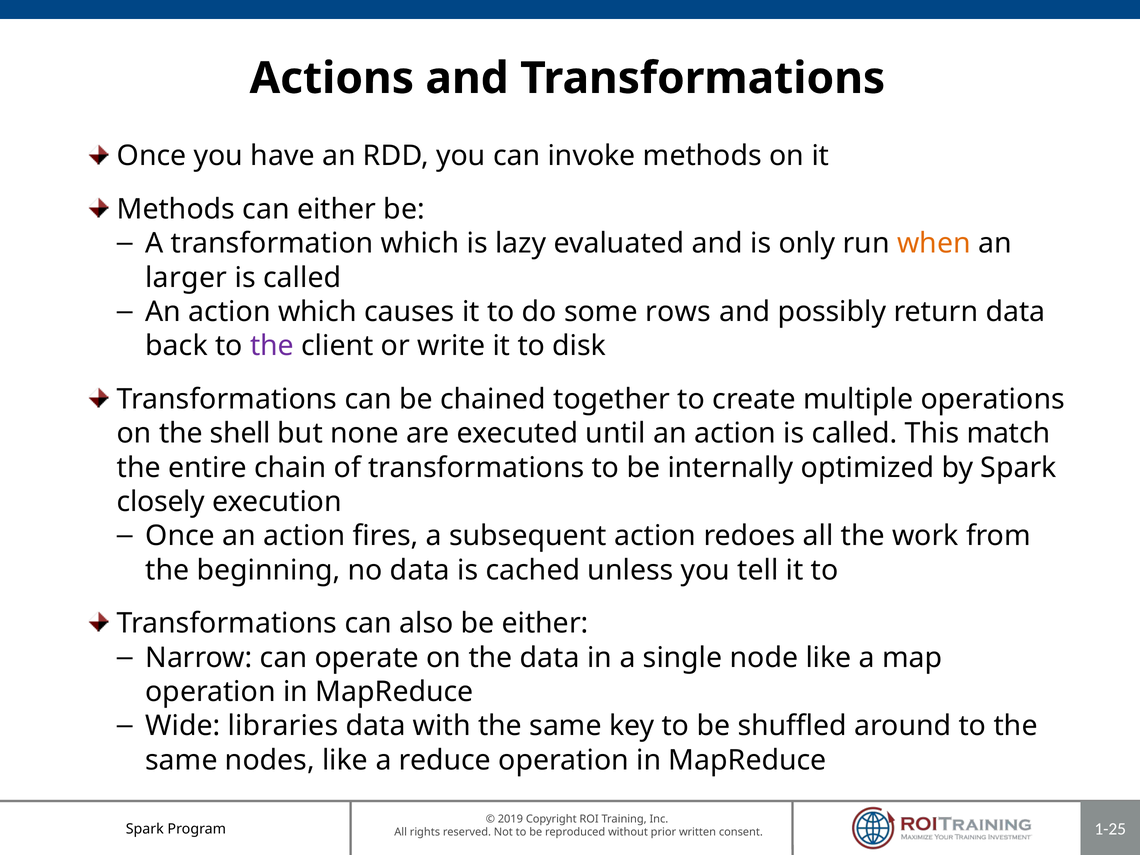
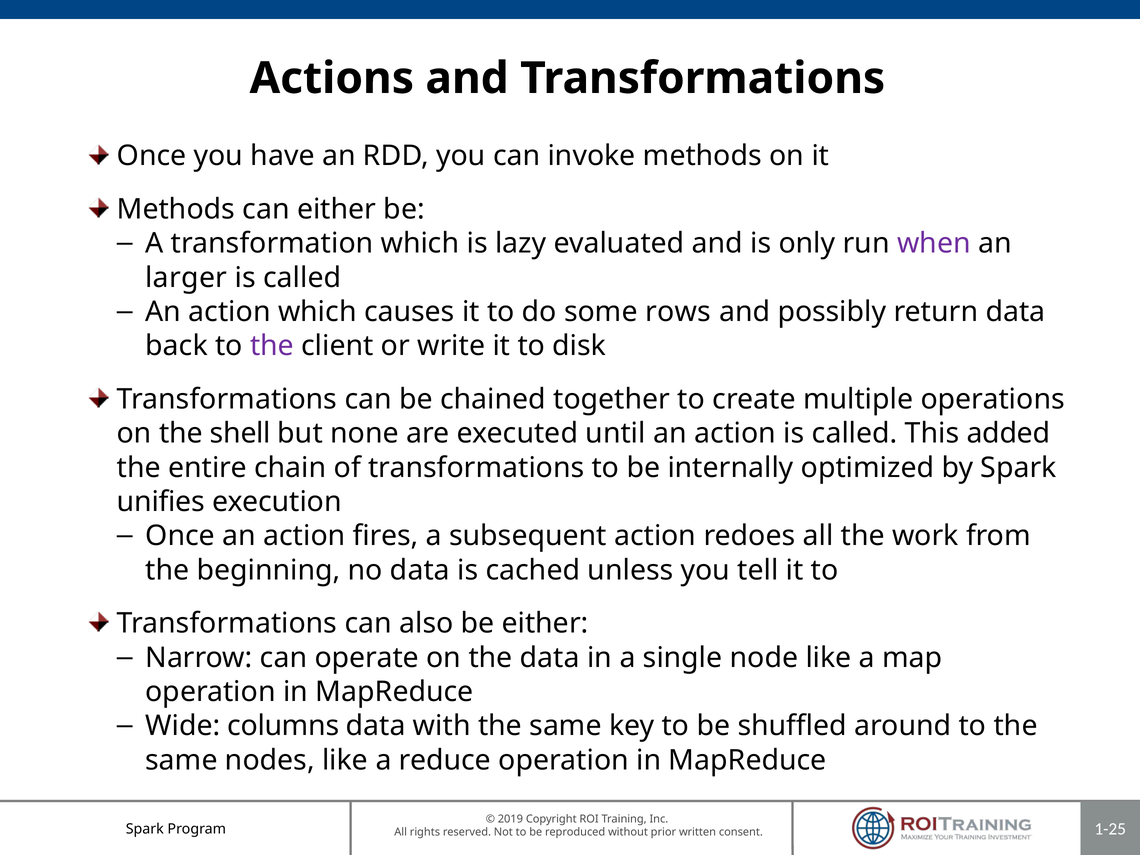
when colour: orange -> purple (934, 243)
match: match -> added (1008, 433)
closely: closely -> unifies (161, 502)
libraries: libraries -> columns (283, 726)
